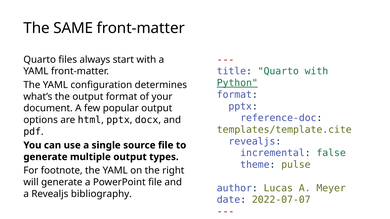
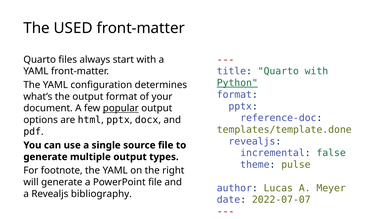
SAME: SAME -> USED (73, 28)
popular underline: none -> present (121, 108)
templates/template.cite: templates/template.cite -> templates/template.done (284, 130)
